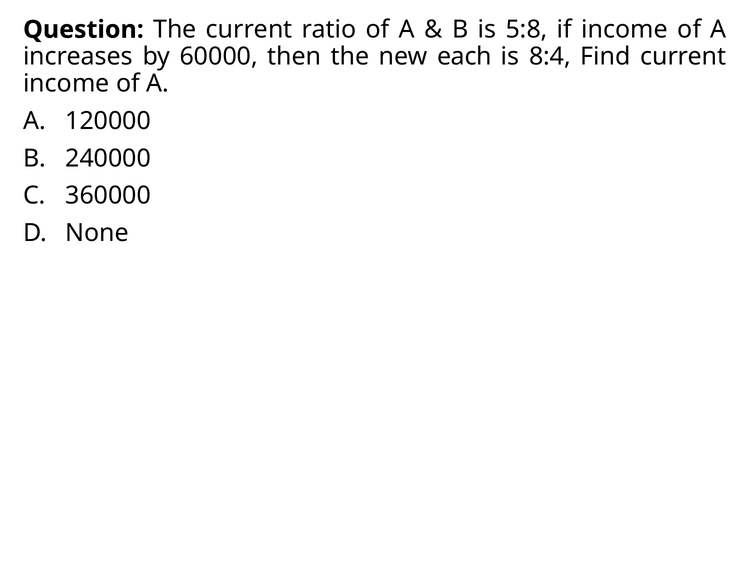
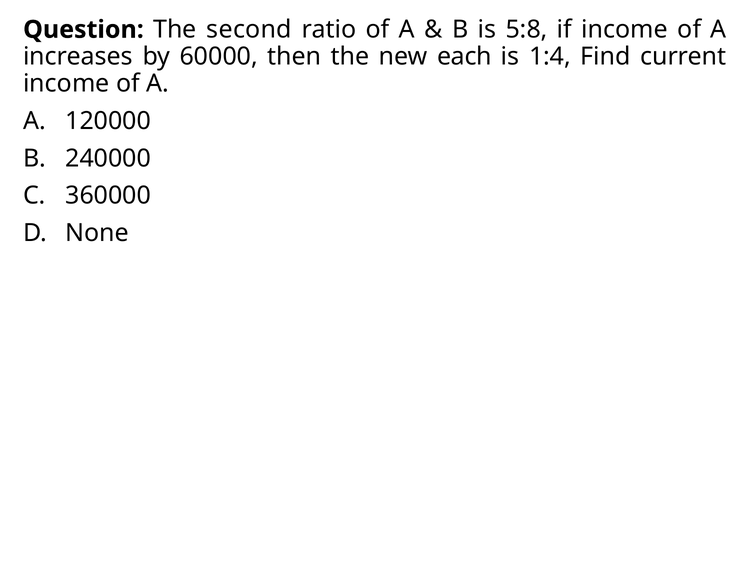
The current: current -> second (249, 30)
8:4: 8:4 -> 1:4 (550, 57)
